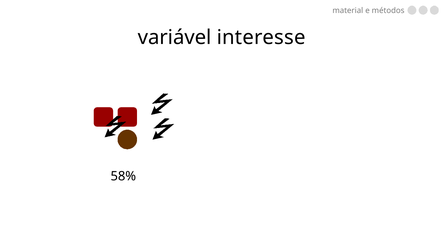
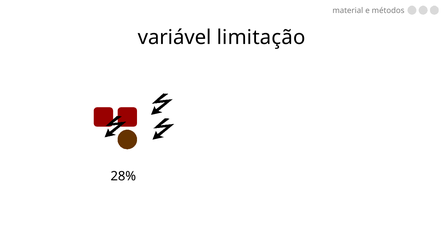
interesse: interesse -> limitação (261, 37)
58%: 58% -> 28% (123, 176)
